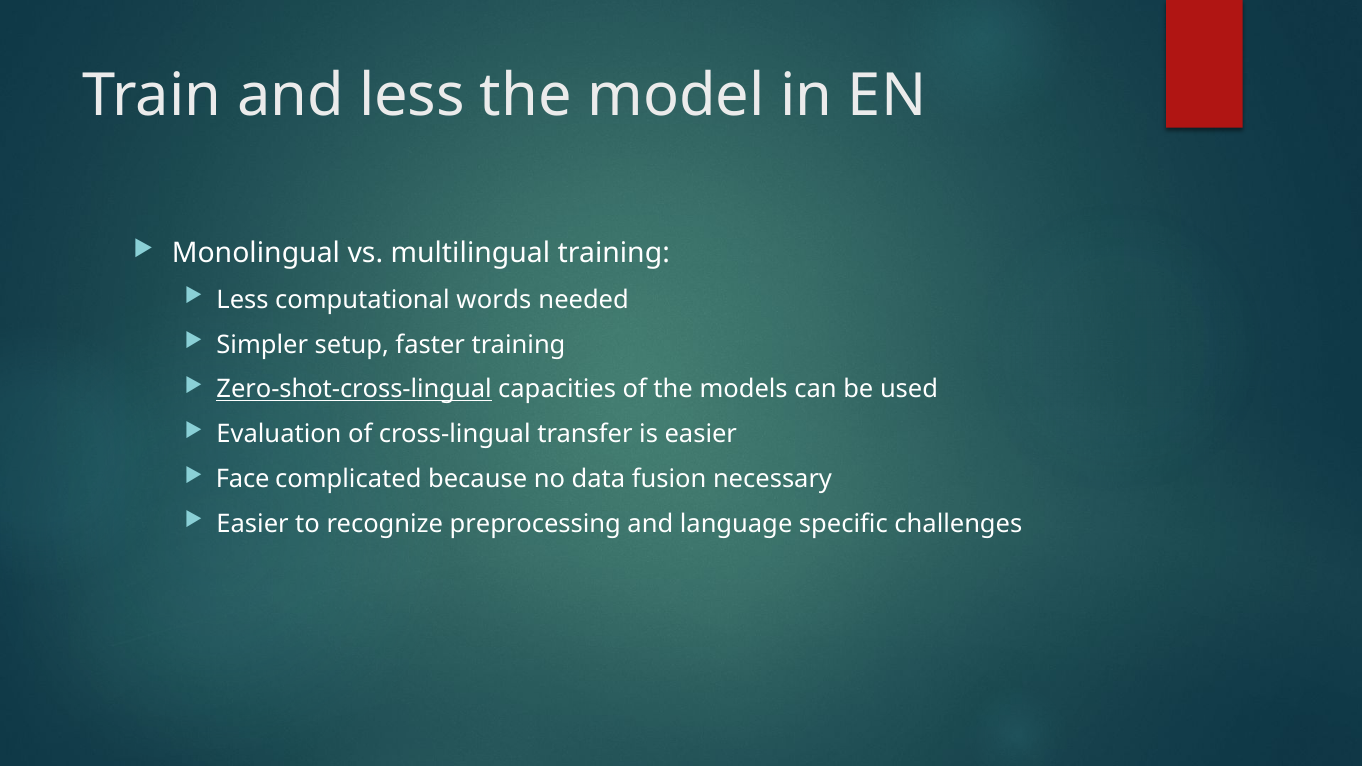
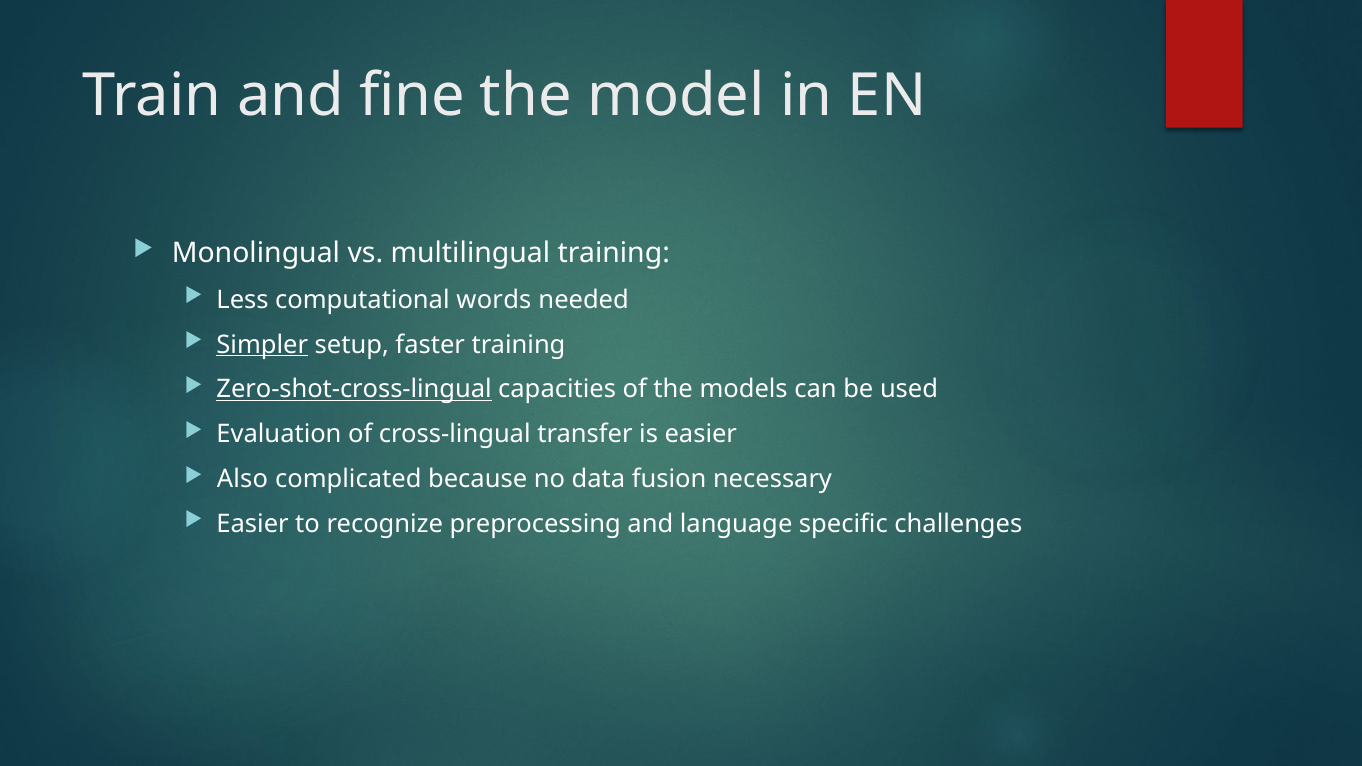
and less: less -> fine (412, 96)
Simpler underline: none -> present (262, 345)
Face: Face -> Also (242, 479)
